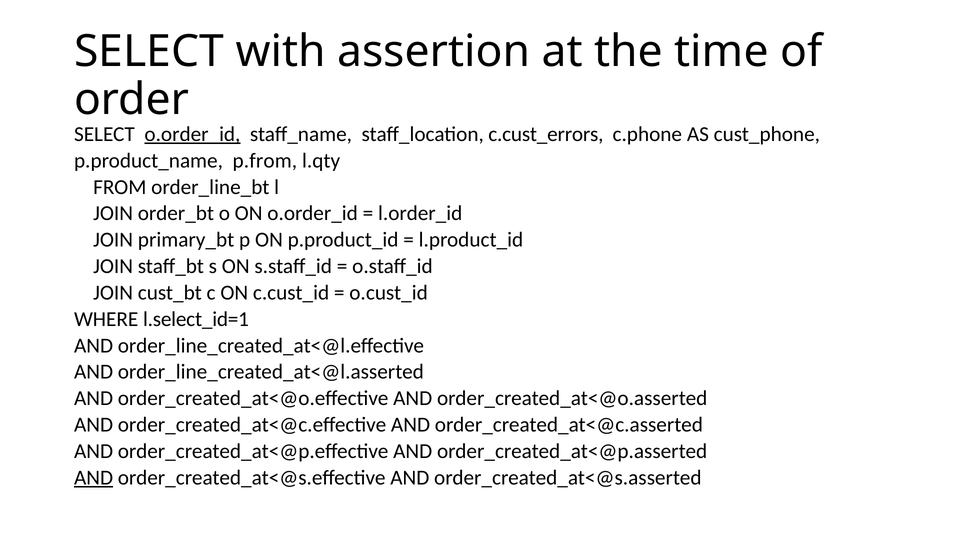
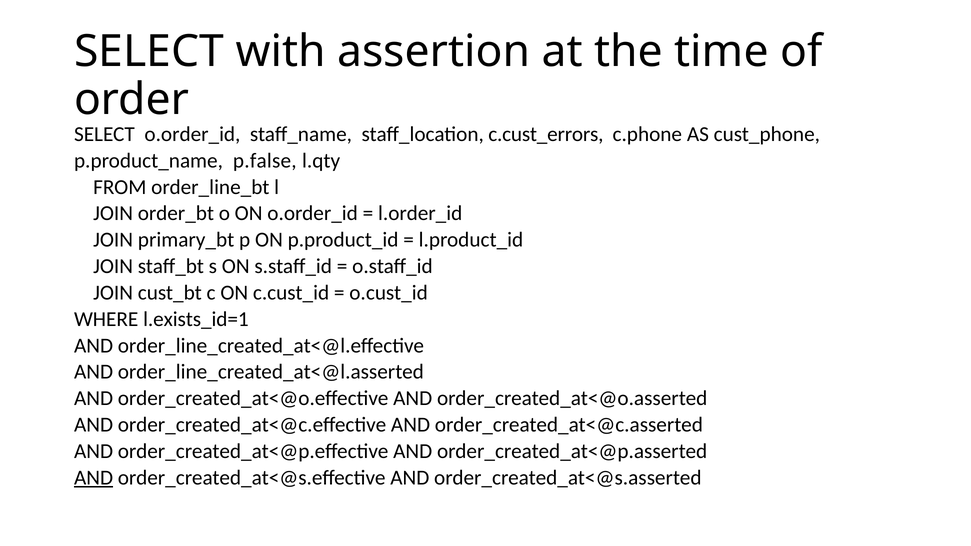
o.order_id underline: present -> none (192, 134)
p.from: p.from -> p.false (265, 161)
l.select_id=1: l.select_id=1 -> l.exists_id=1 (196, 319)
